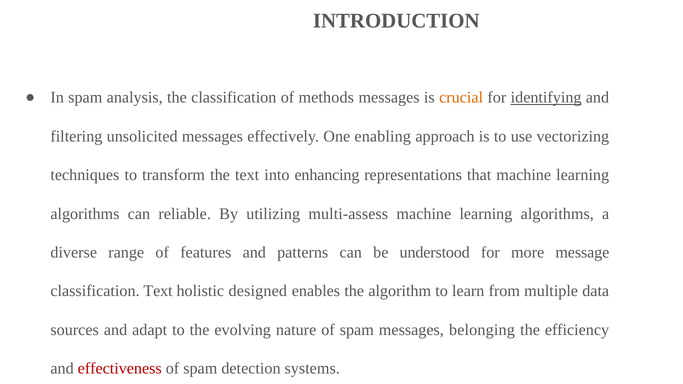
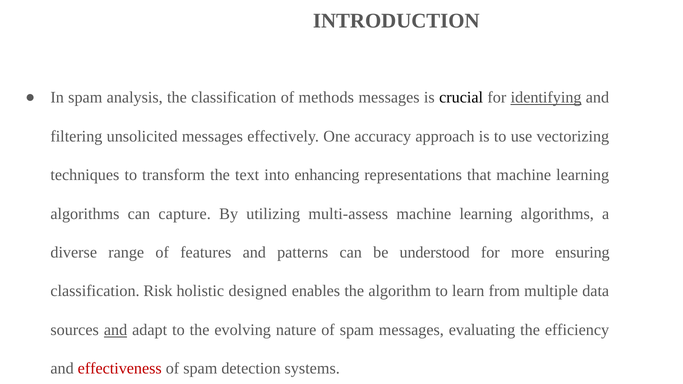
crucial colour: orange -> black (461, 98)
enabling: enabling -> accuracy (383, 136)
reliable: reliable -> capture (185, 214)
message: message -> ensuring (582, 253)
classification Text: Text -> Risk (158, 291)
and underline: none -> present (116, 330)
belonging: belonging -> evaluating (482, 330)
